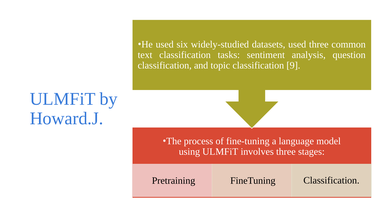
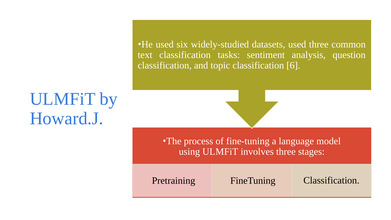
9: 9 -> 6 (293, 65)
